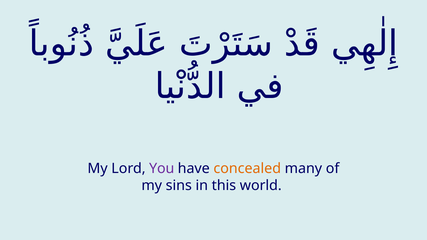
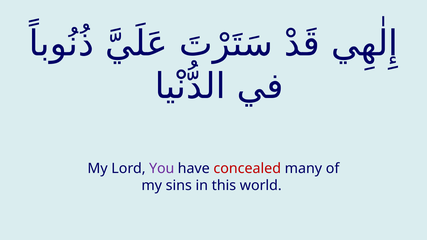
concealed colour: orange -> red (247, 169)
